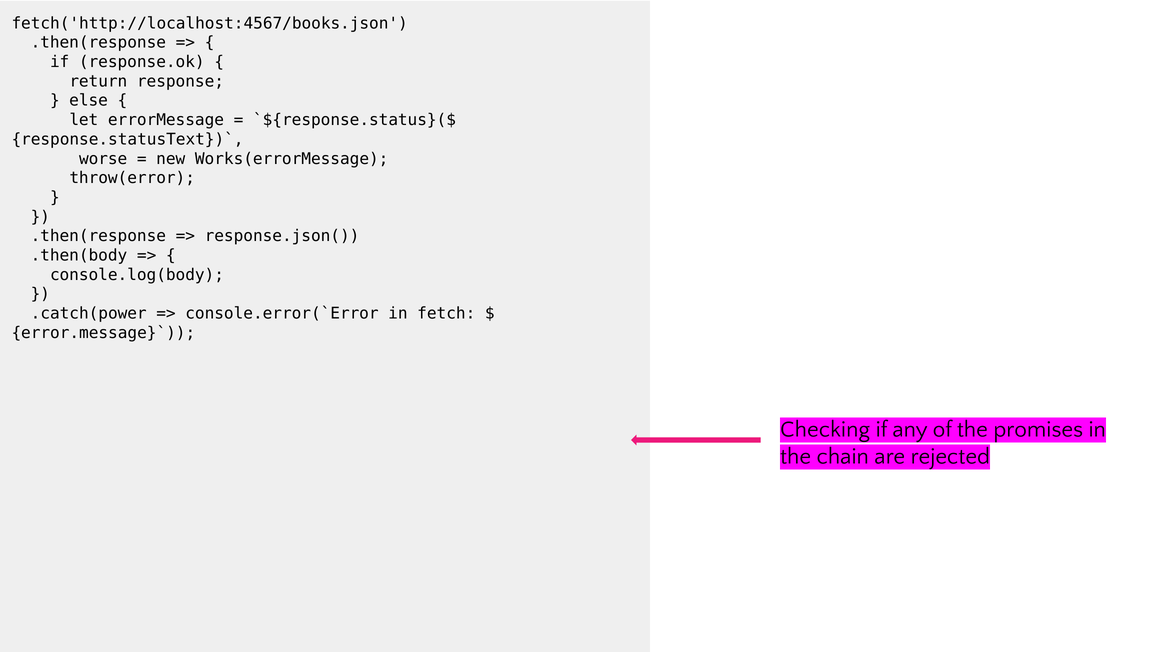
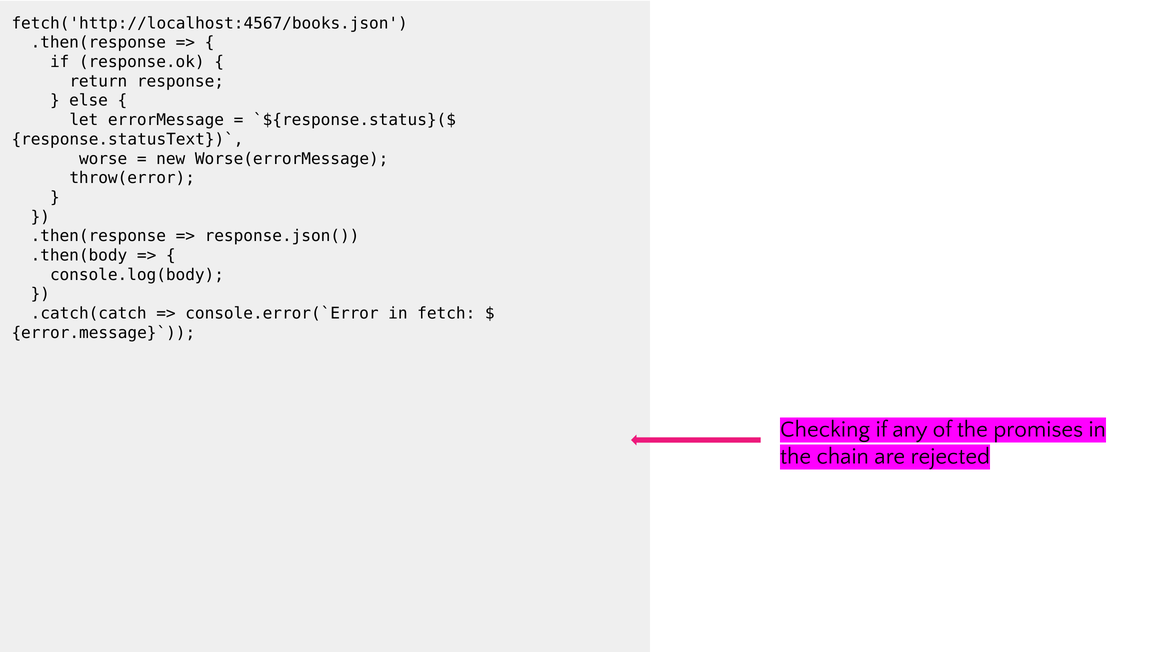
Works(errorMessage: Works(errorMessage -> Worse(errorMessage (292, 159)
.catch(power: .catch(power -> .catch(catch (89, 314)
